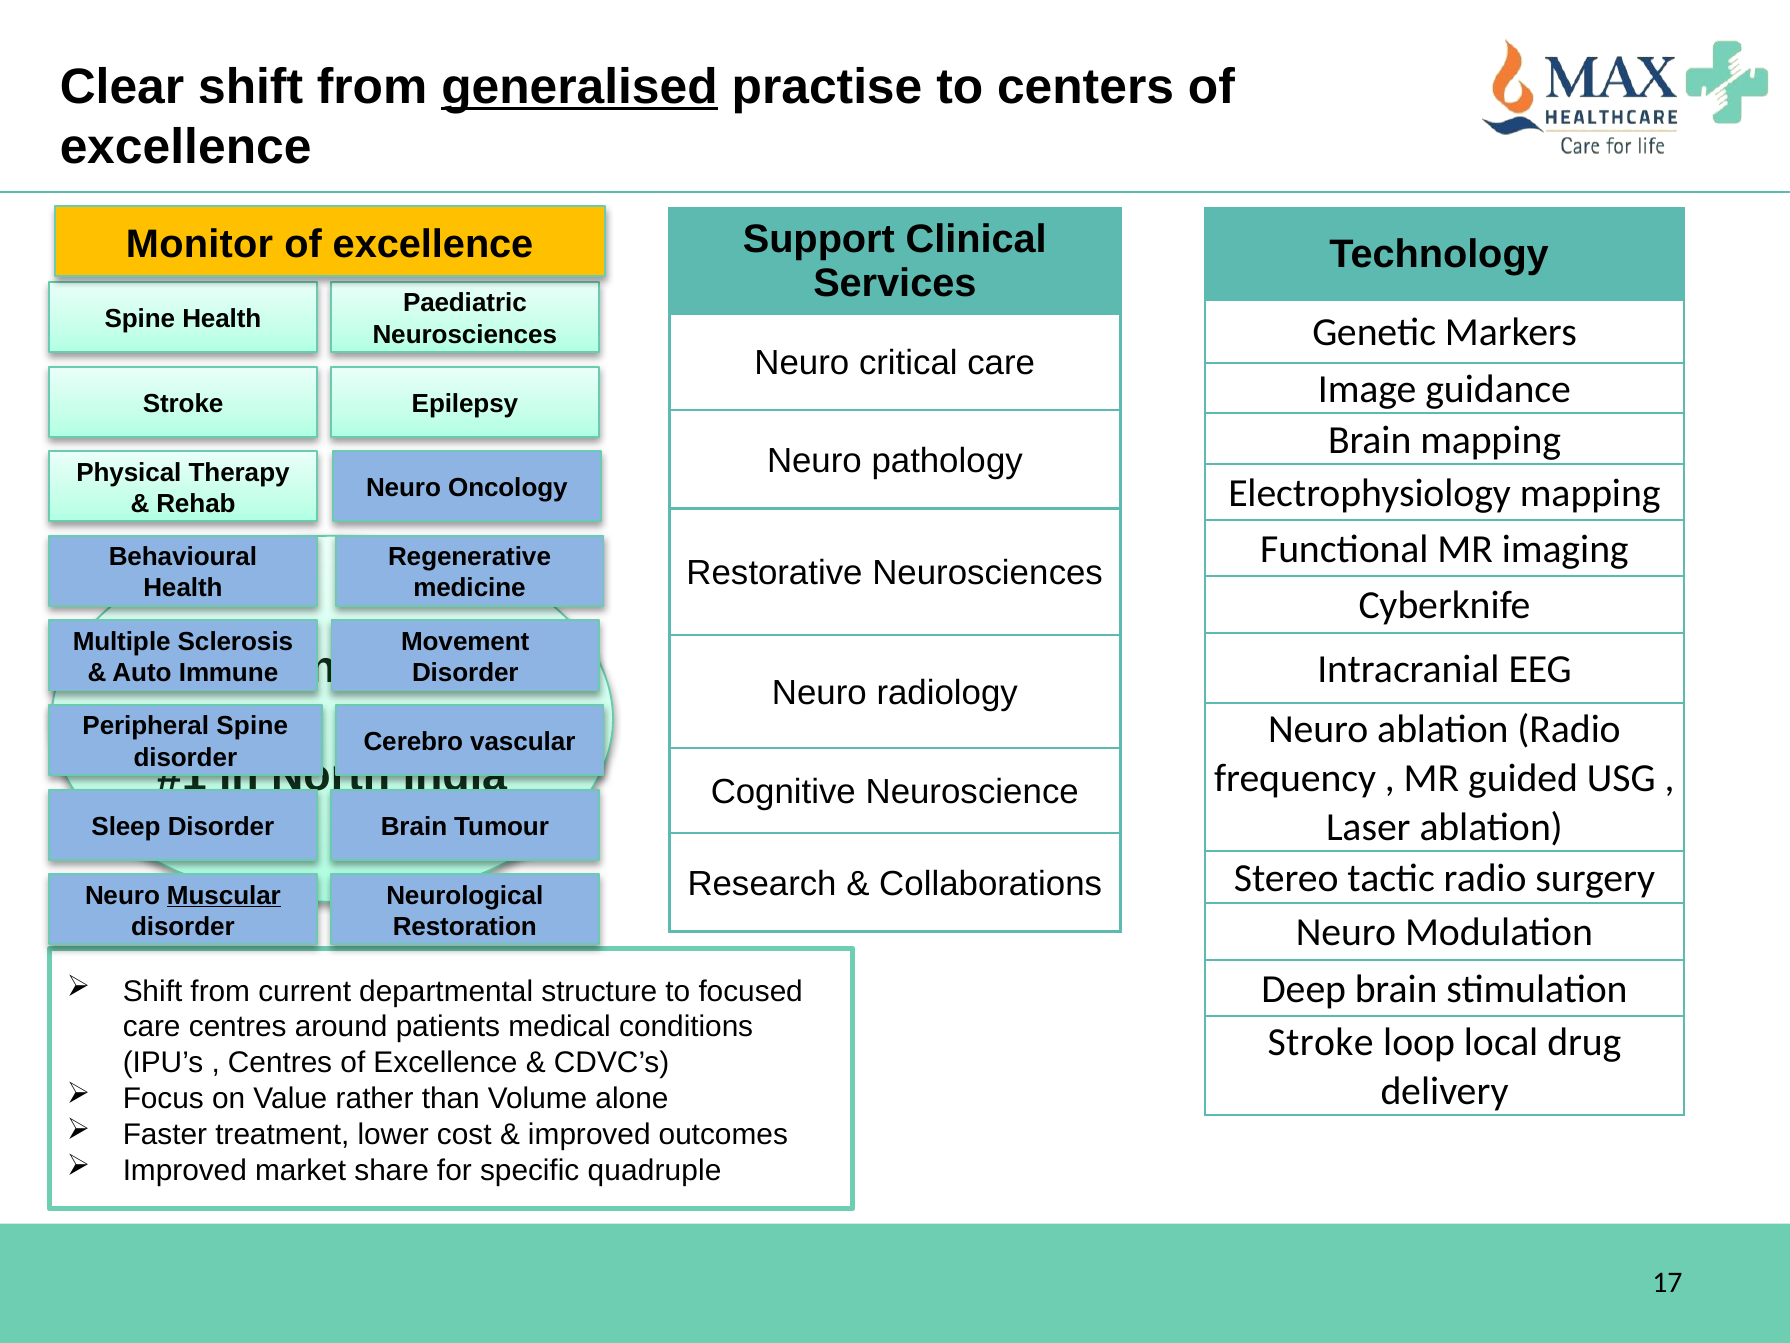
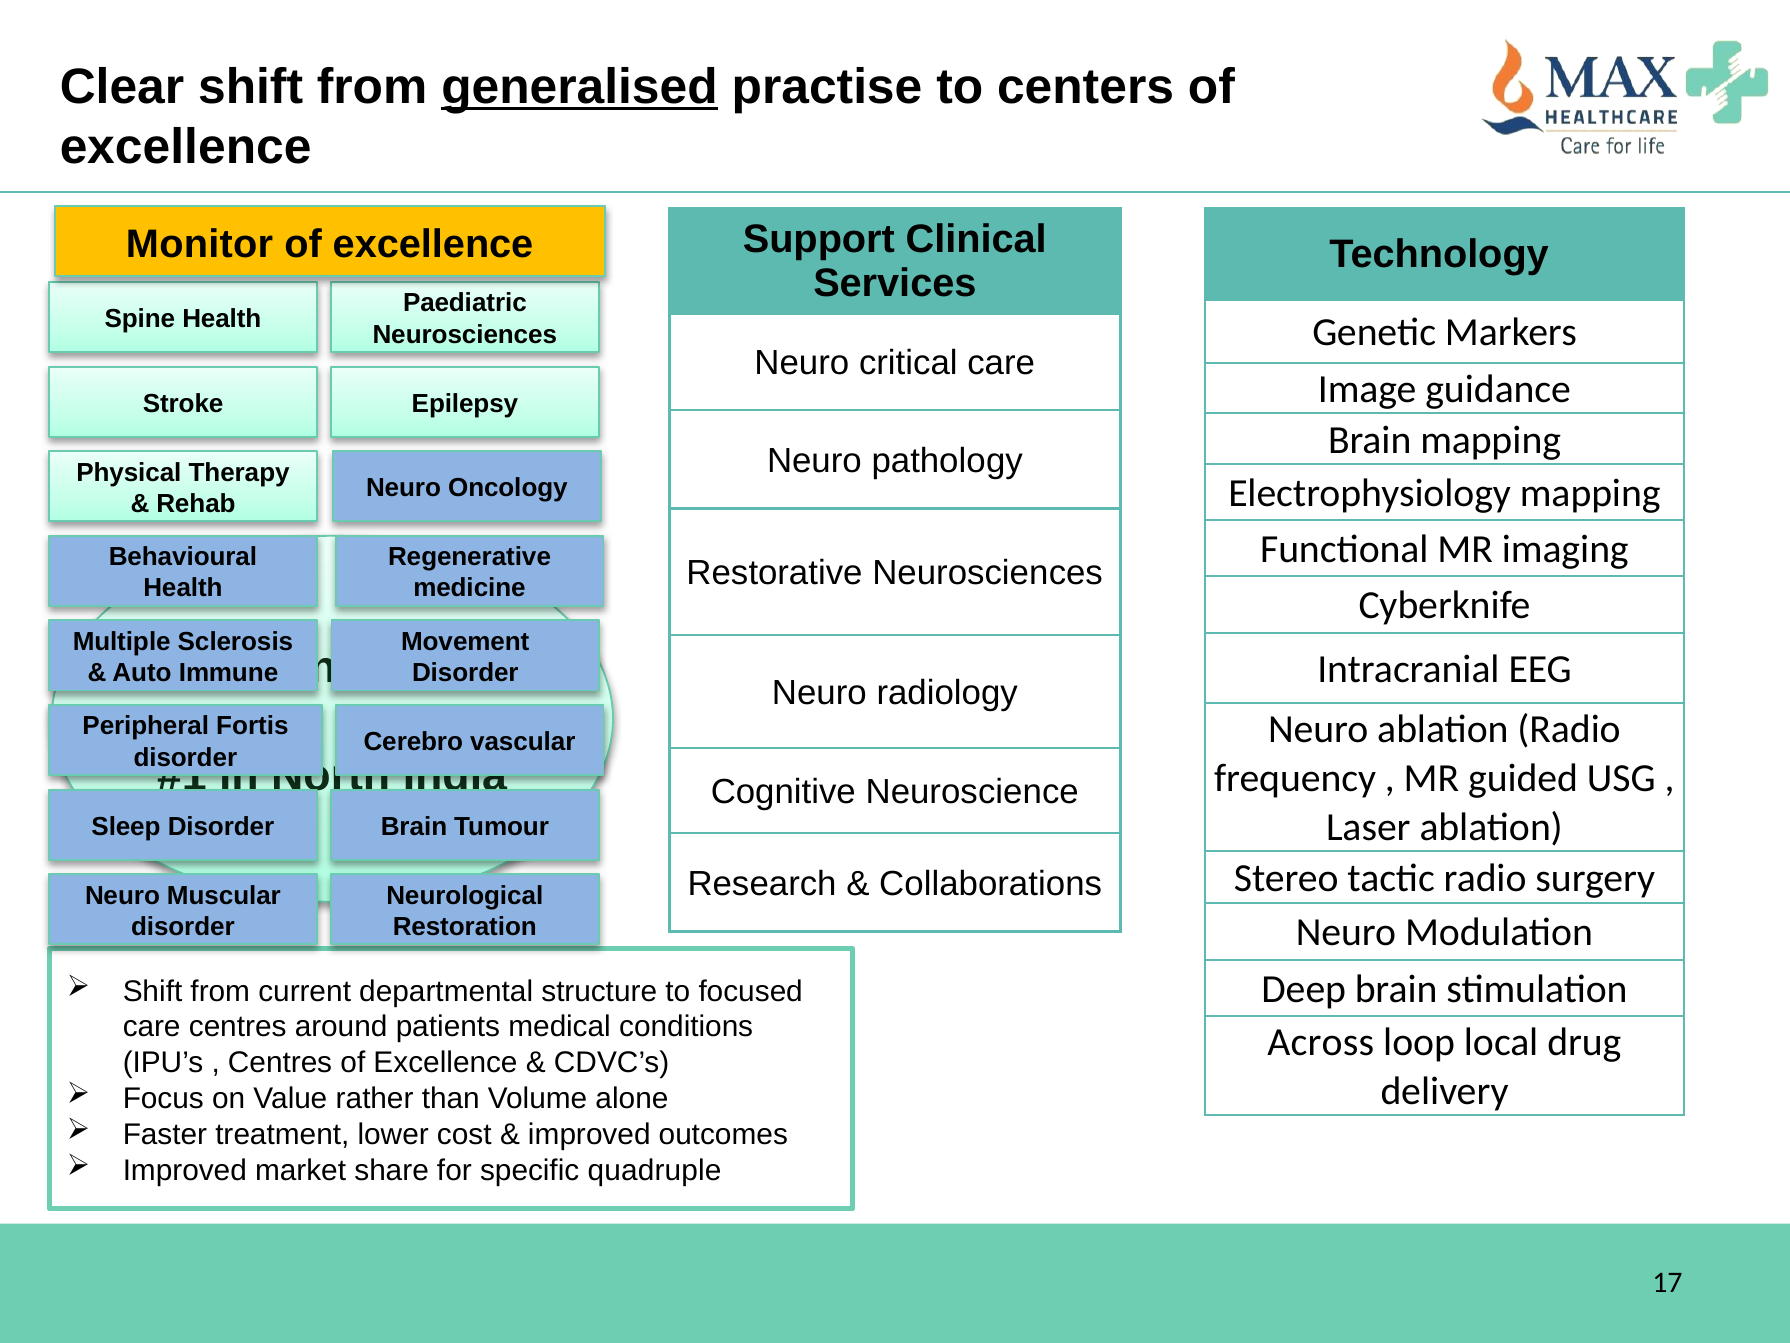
Peripheral Spine: Spine -> Fortis (252, 726)
Muscular underline: present -> none (224, 895)
Stroke: Stroke -> Across (1321, 1042)
